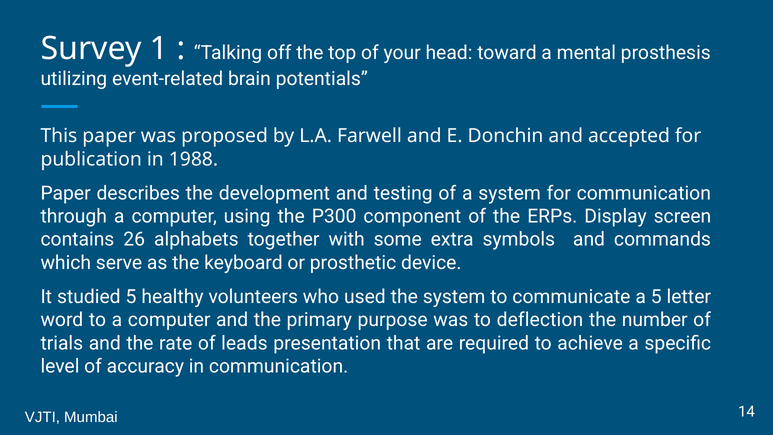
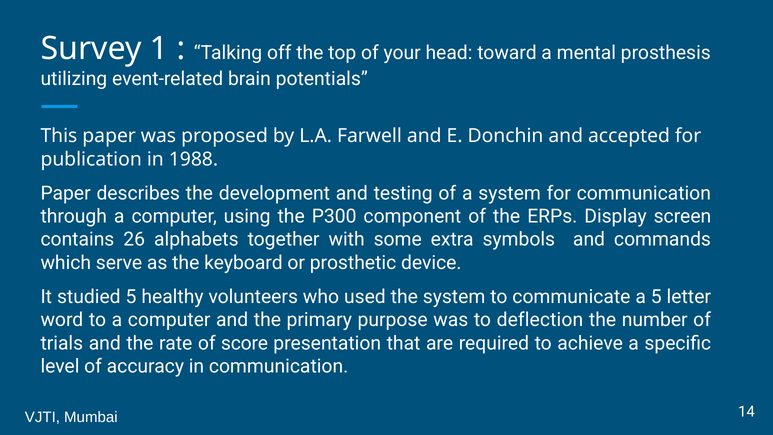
leads: leads -> score (245, 343)
